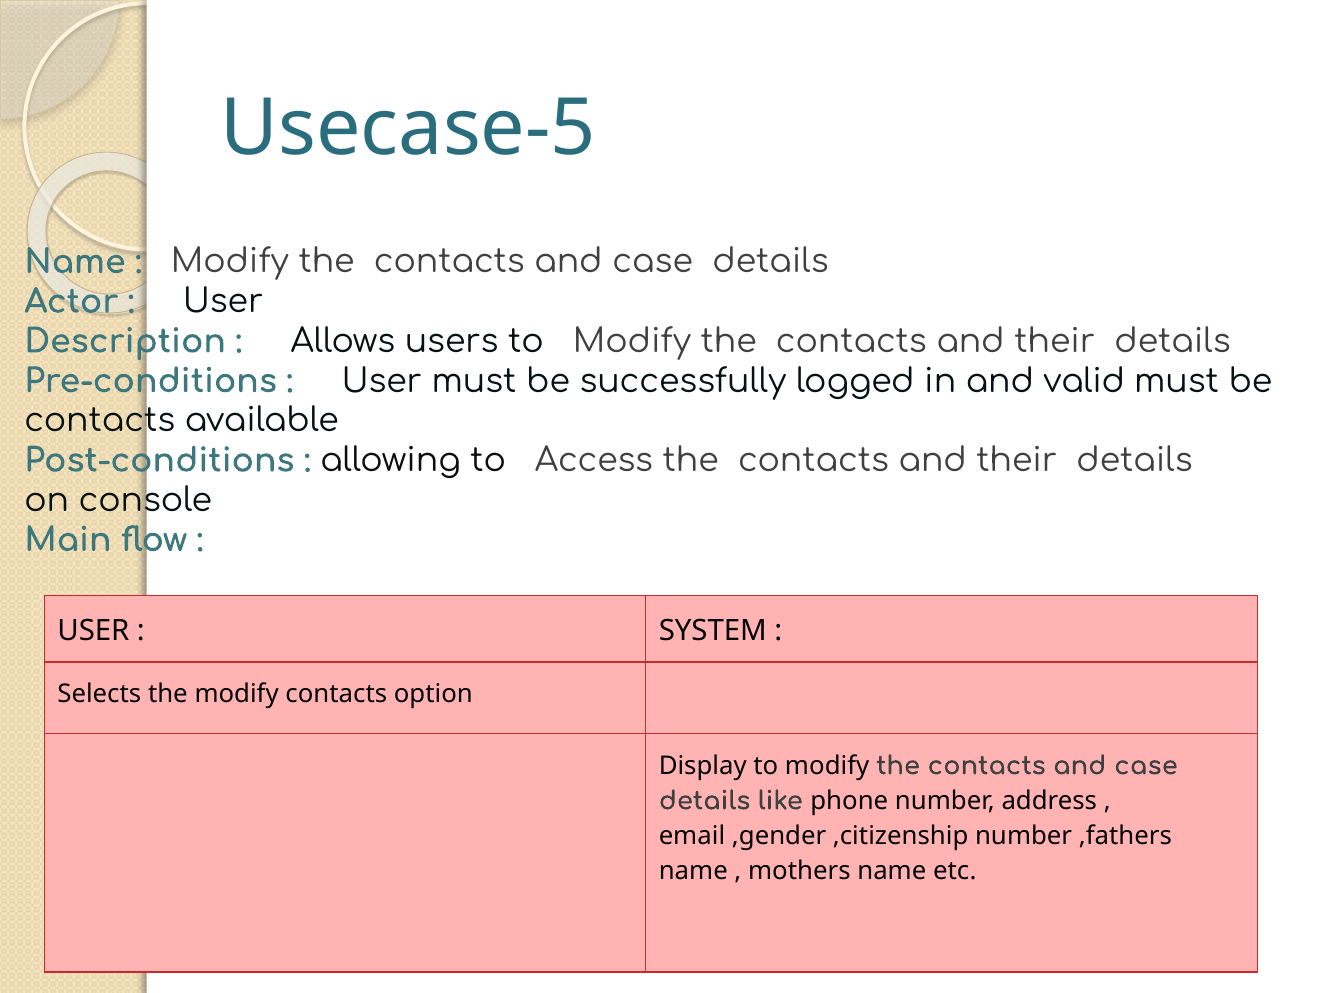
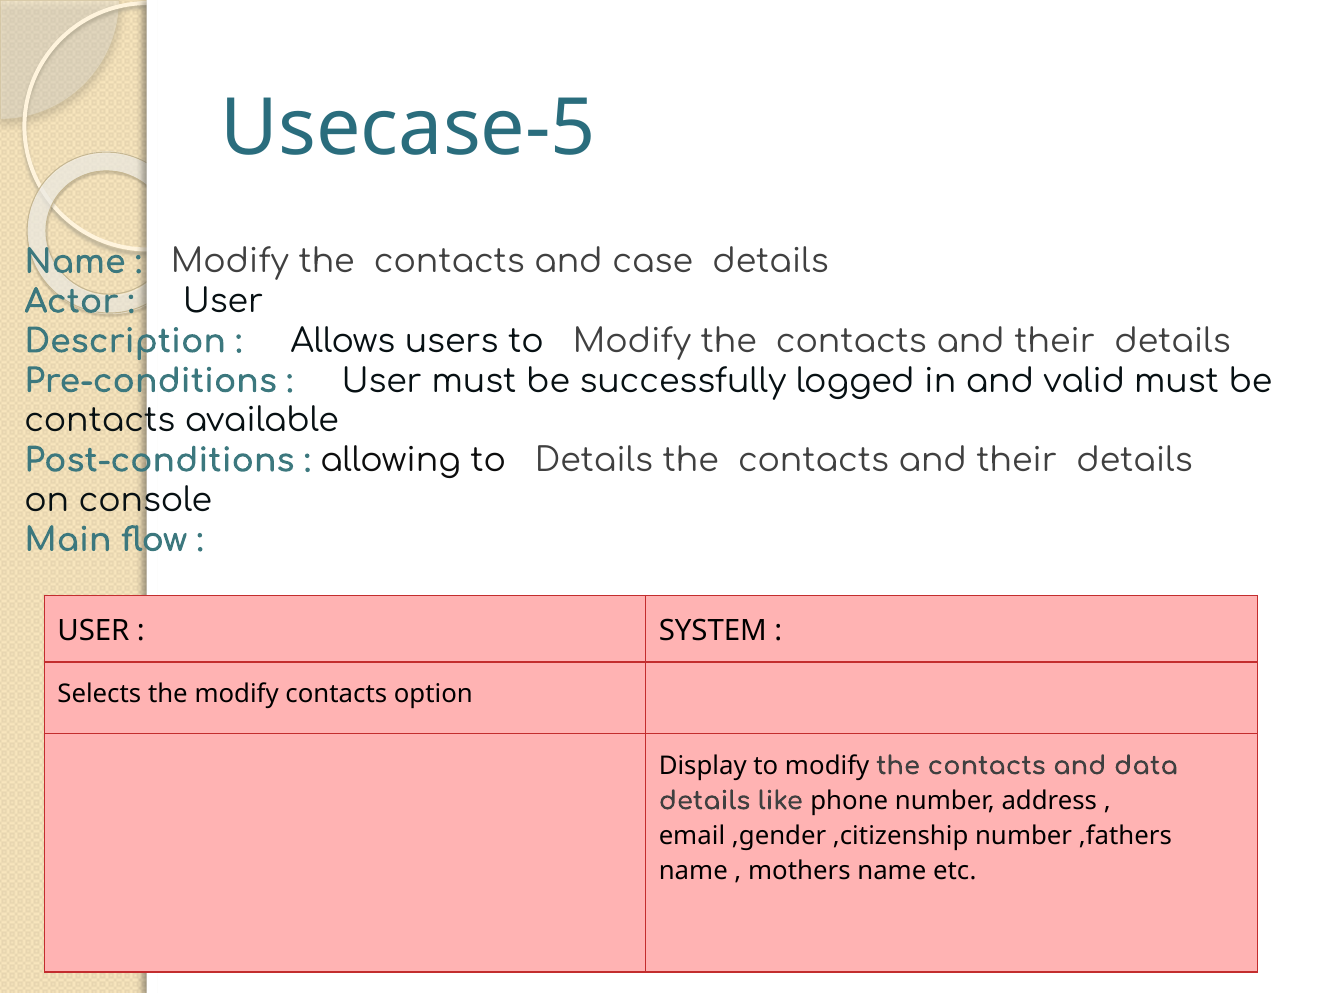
to Access: Access -> Details (594, 461)
case: case -> data (1146, 766)
